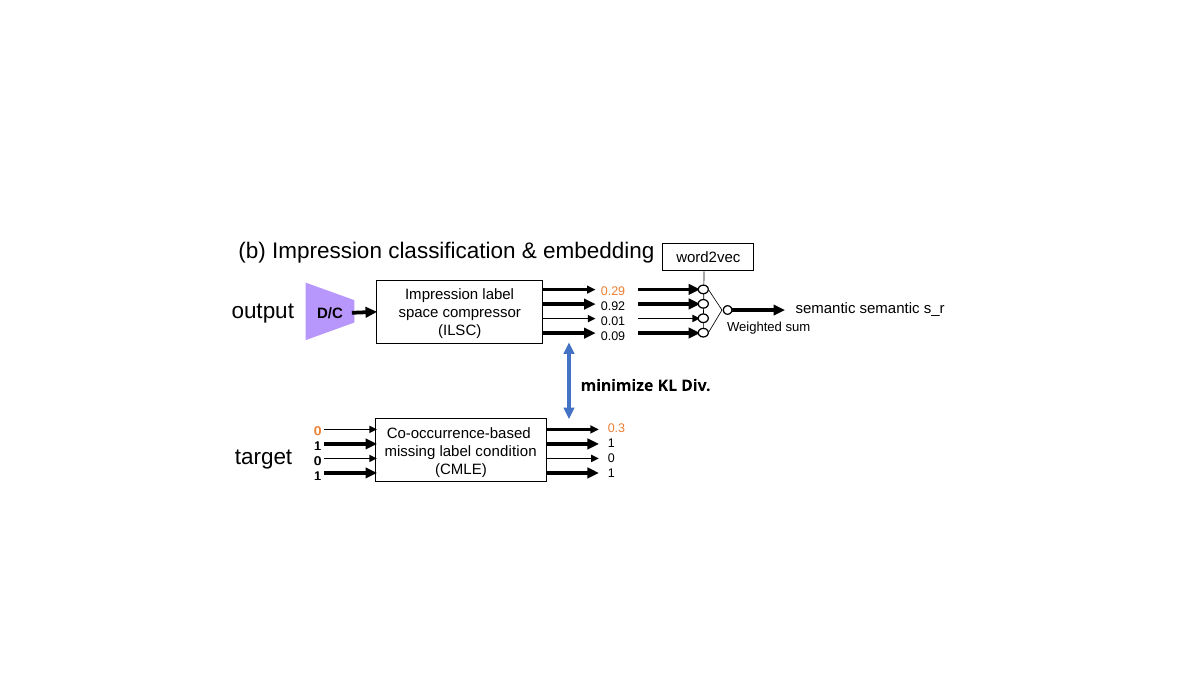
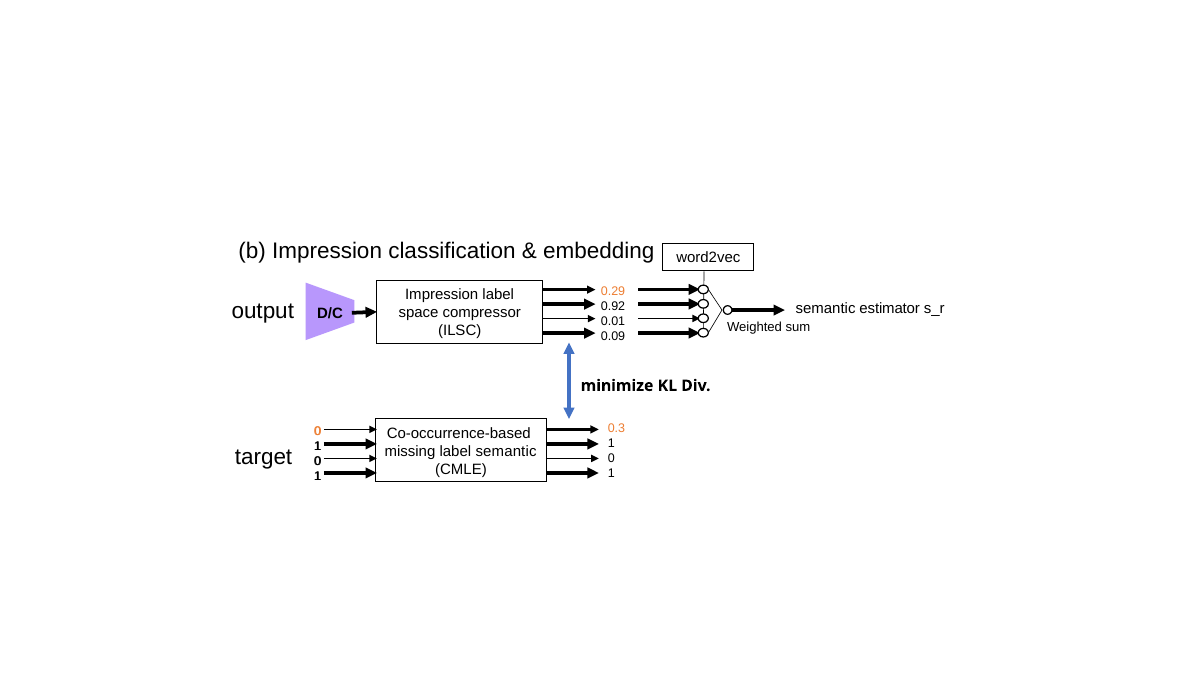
semantic semantic: semantic -> estimator (890, 308)
label condition: condition -> semantic (506, 451)
